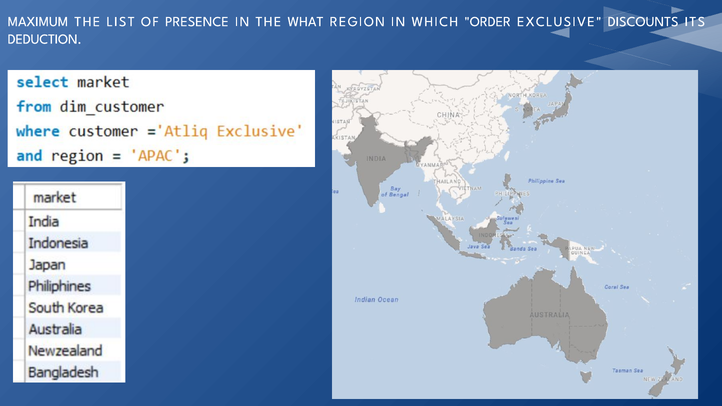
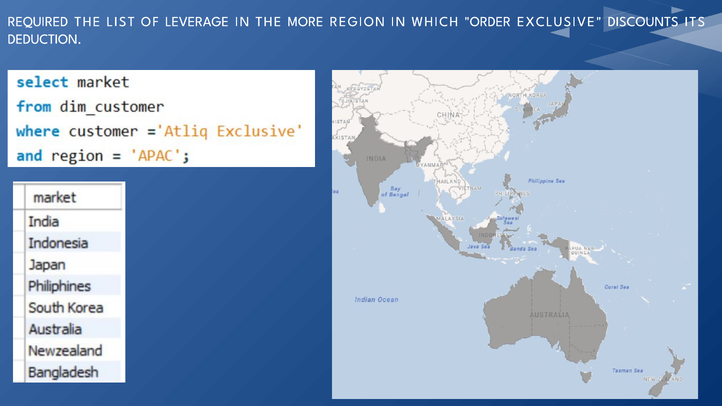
MAXIMUM: MAXIMUM -> REQUIRED (38, 22)
PRESENCE: PRESENCE -> LEVERAGE (197, 22)
WHAT: WHAT -> MORE (305, 22)
